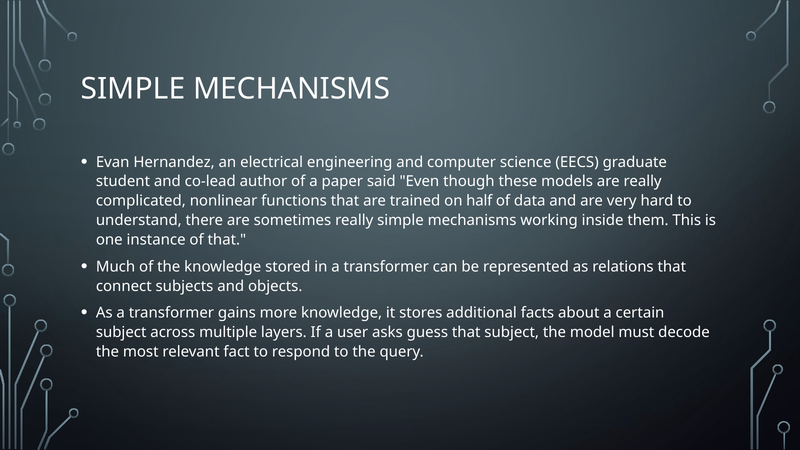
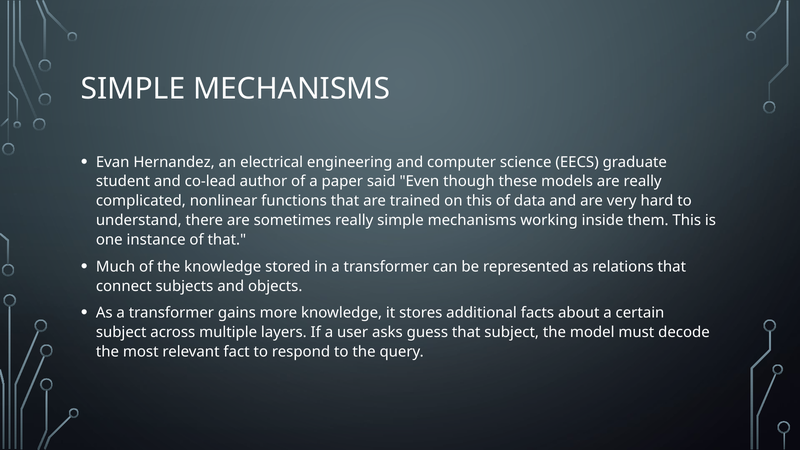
on half: half -> this (479, 201)
